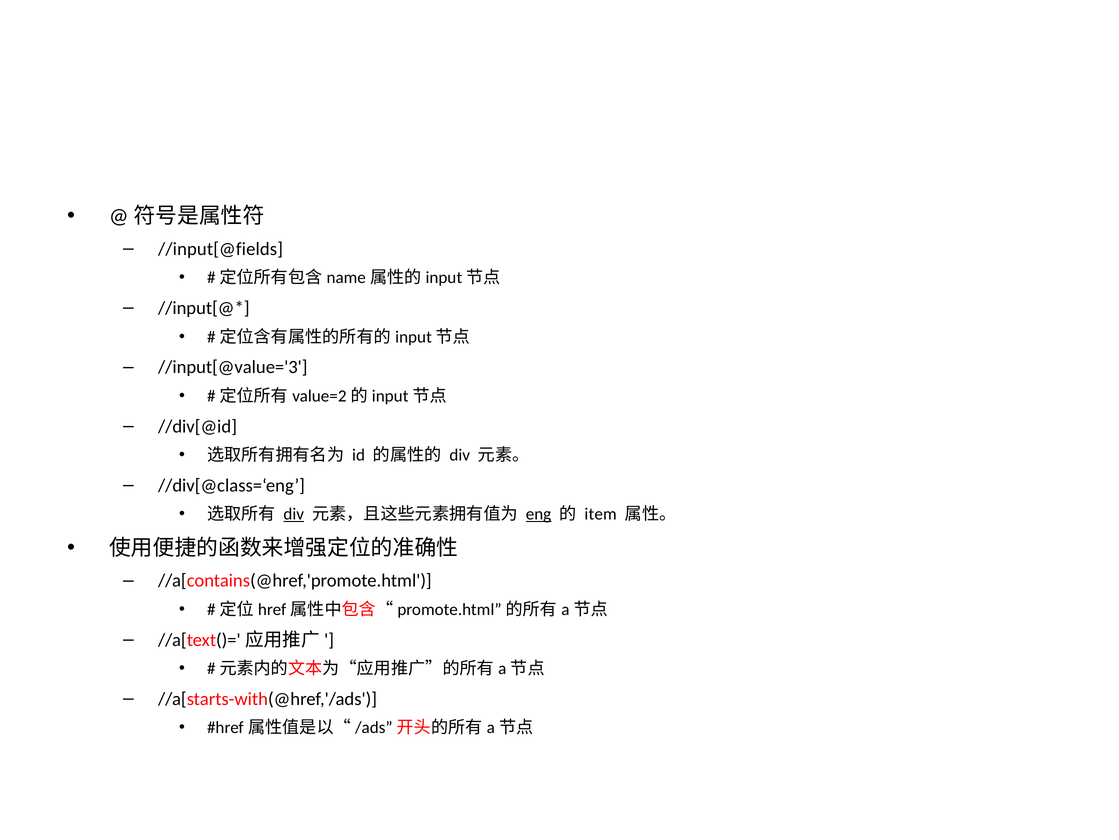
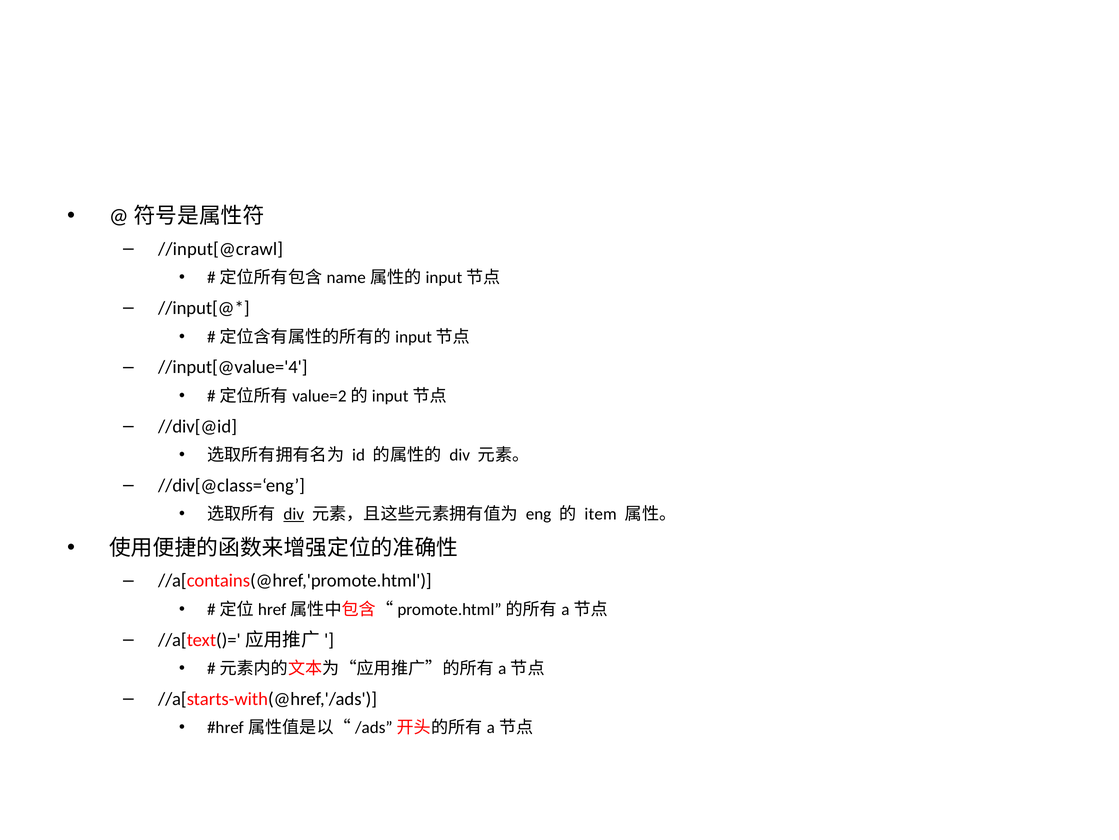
//input[@fields: //input[@fields -> //input[@crawl (221, 249)
//input[@value='3: //input[@value='3 -> //input[@value='4 (233, 367)
eng underline: present -> none (539, 514)
